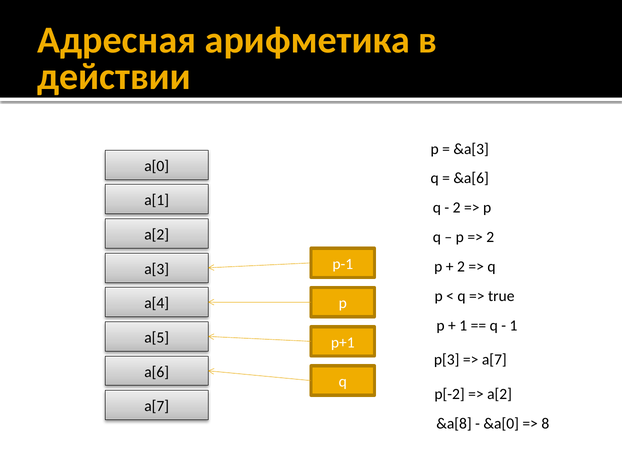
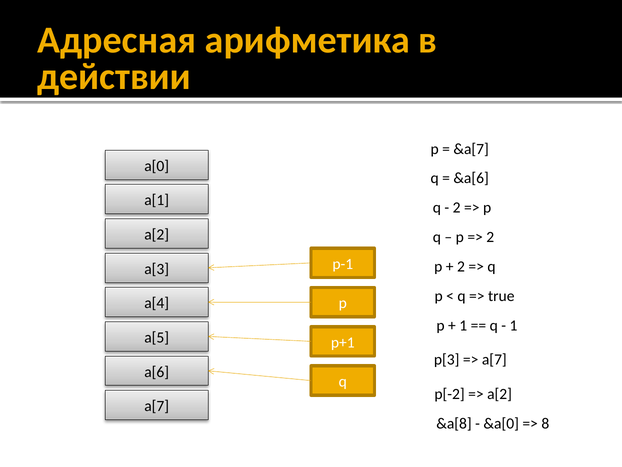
&a[3: &a[3 -> &a[7 (471, 149)
